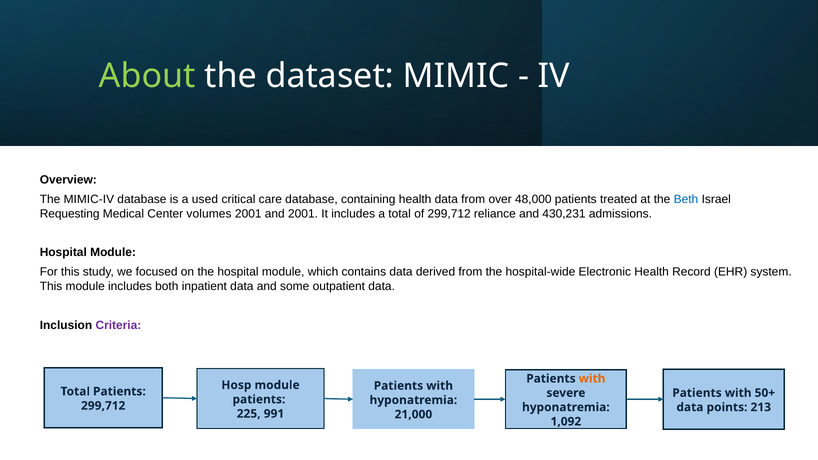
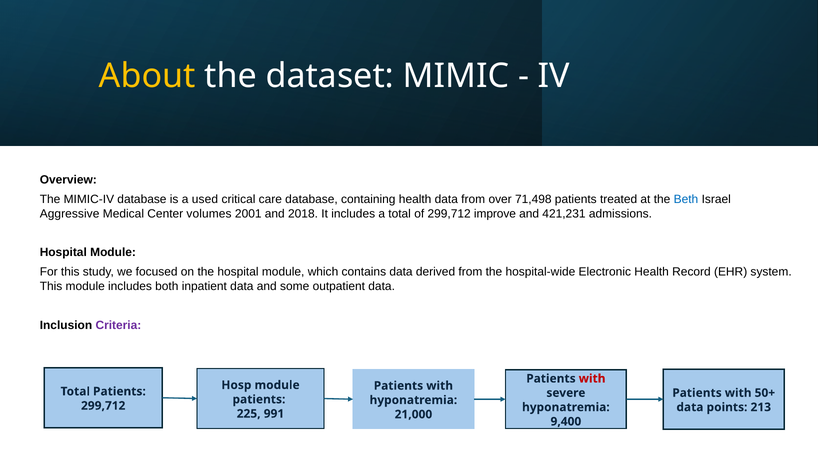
About colour: light green -> yellow (147, 76)
48,000: 48,000 -> 71,498 (533, 199)
Requesting: Requesting -> Aggressive (70, 214)
and 2001: 2001 -> 2018 (303, 214)
reliance: reliance -> improve (495, 214)
430,231: 430,231 -> 421,231 (564, 214)
with colour: orange -> red (592, 379)
1,092: 1,092 -> 9,400 (566, 422)
